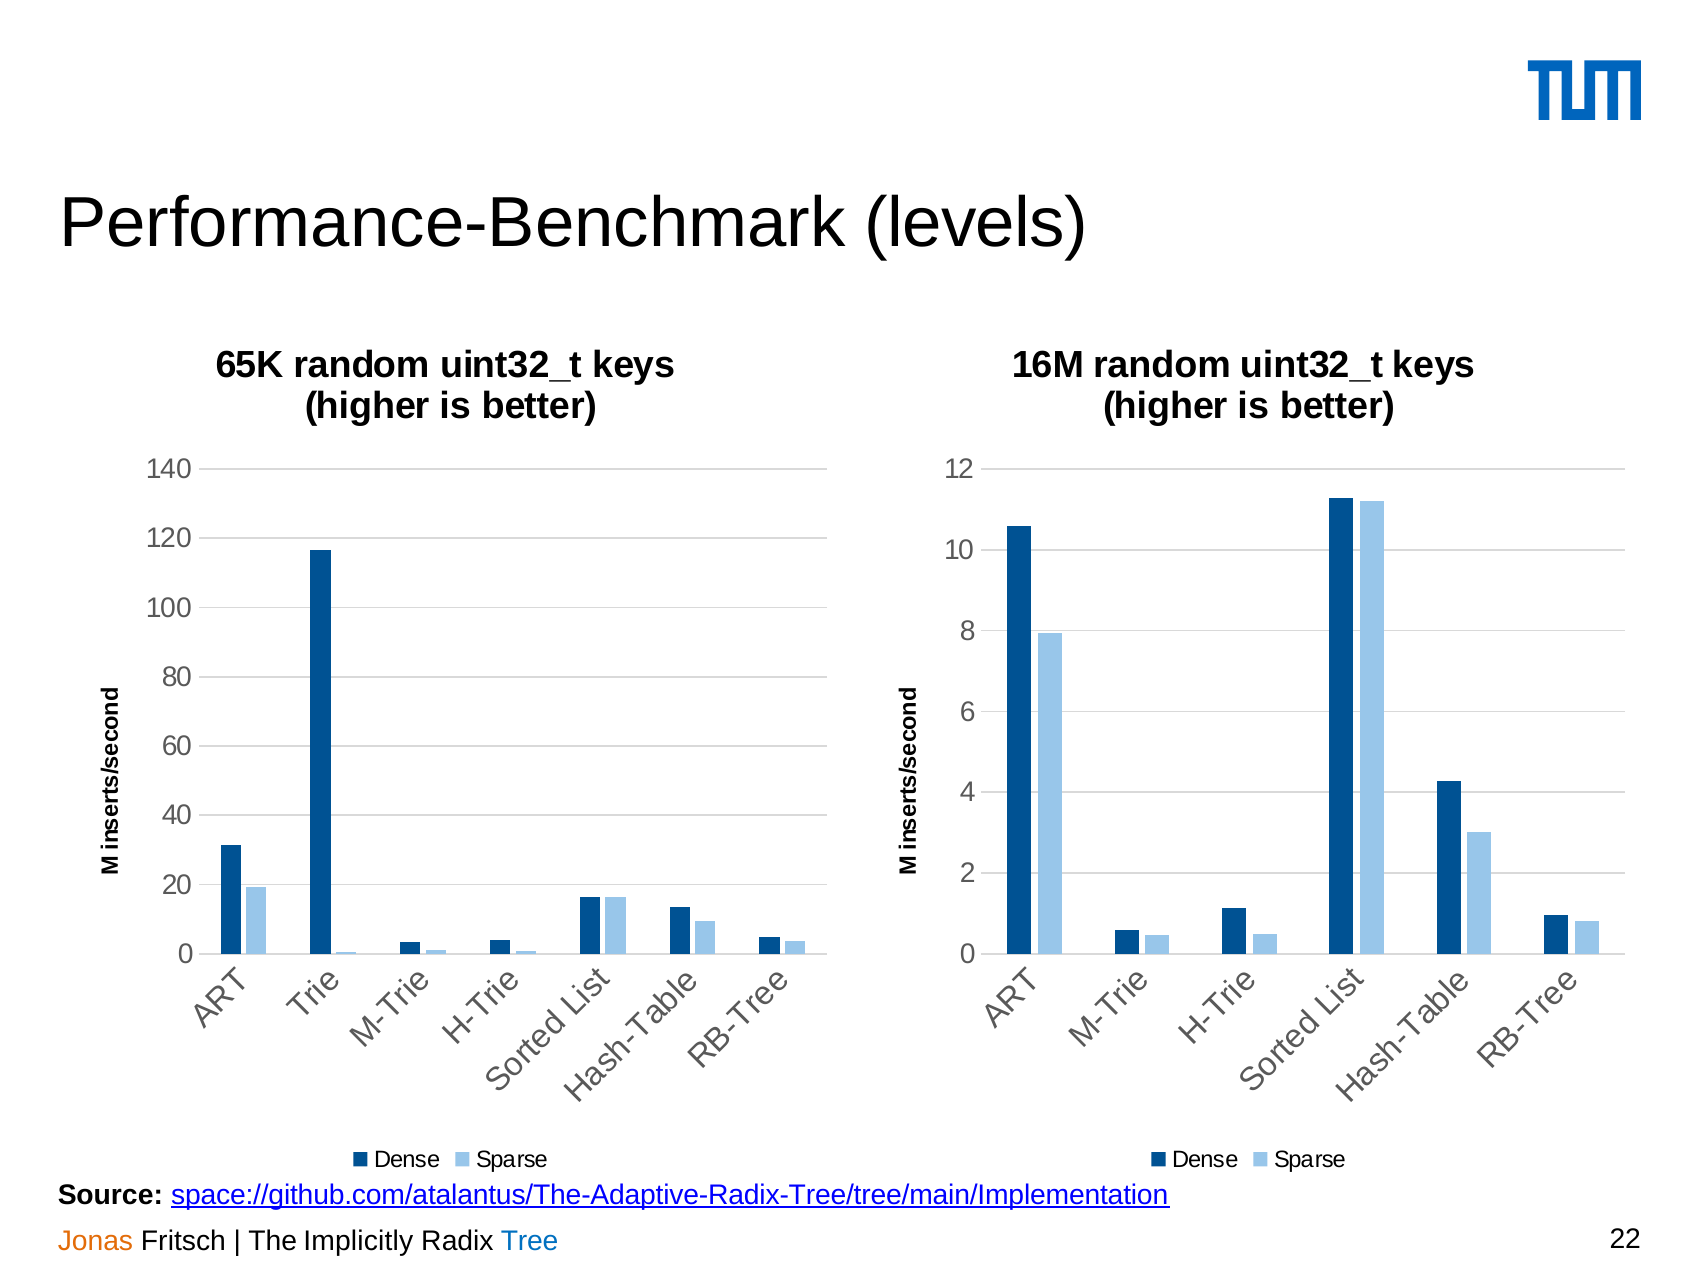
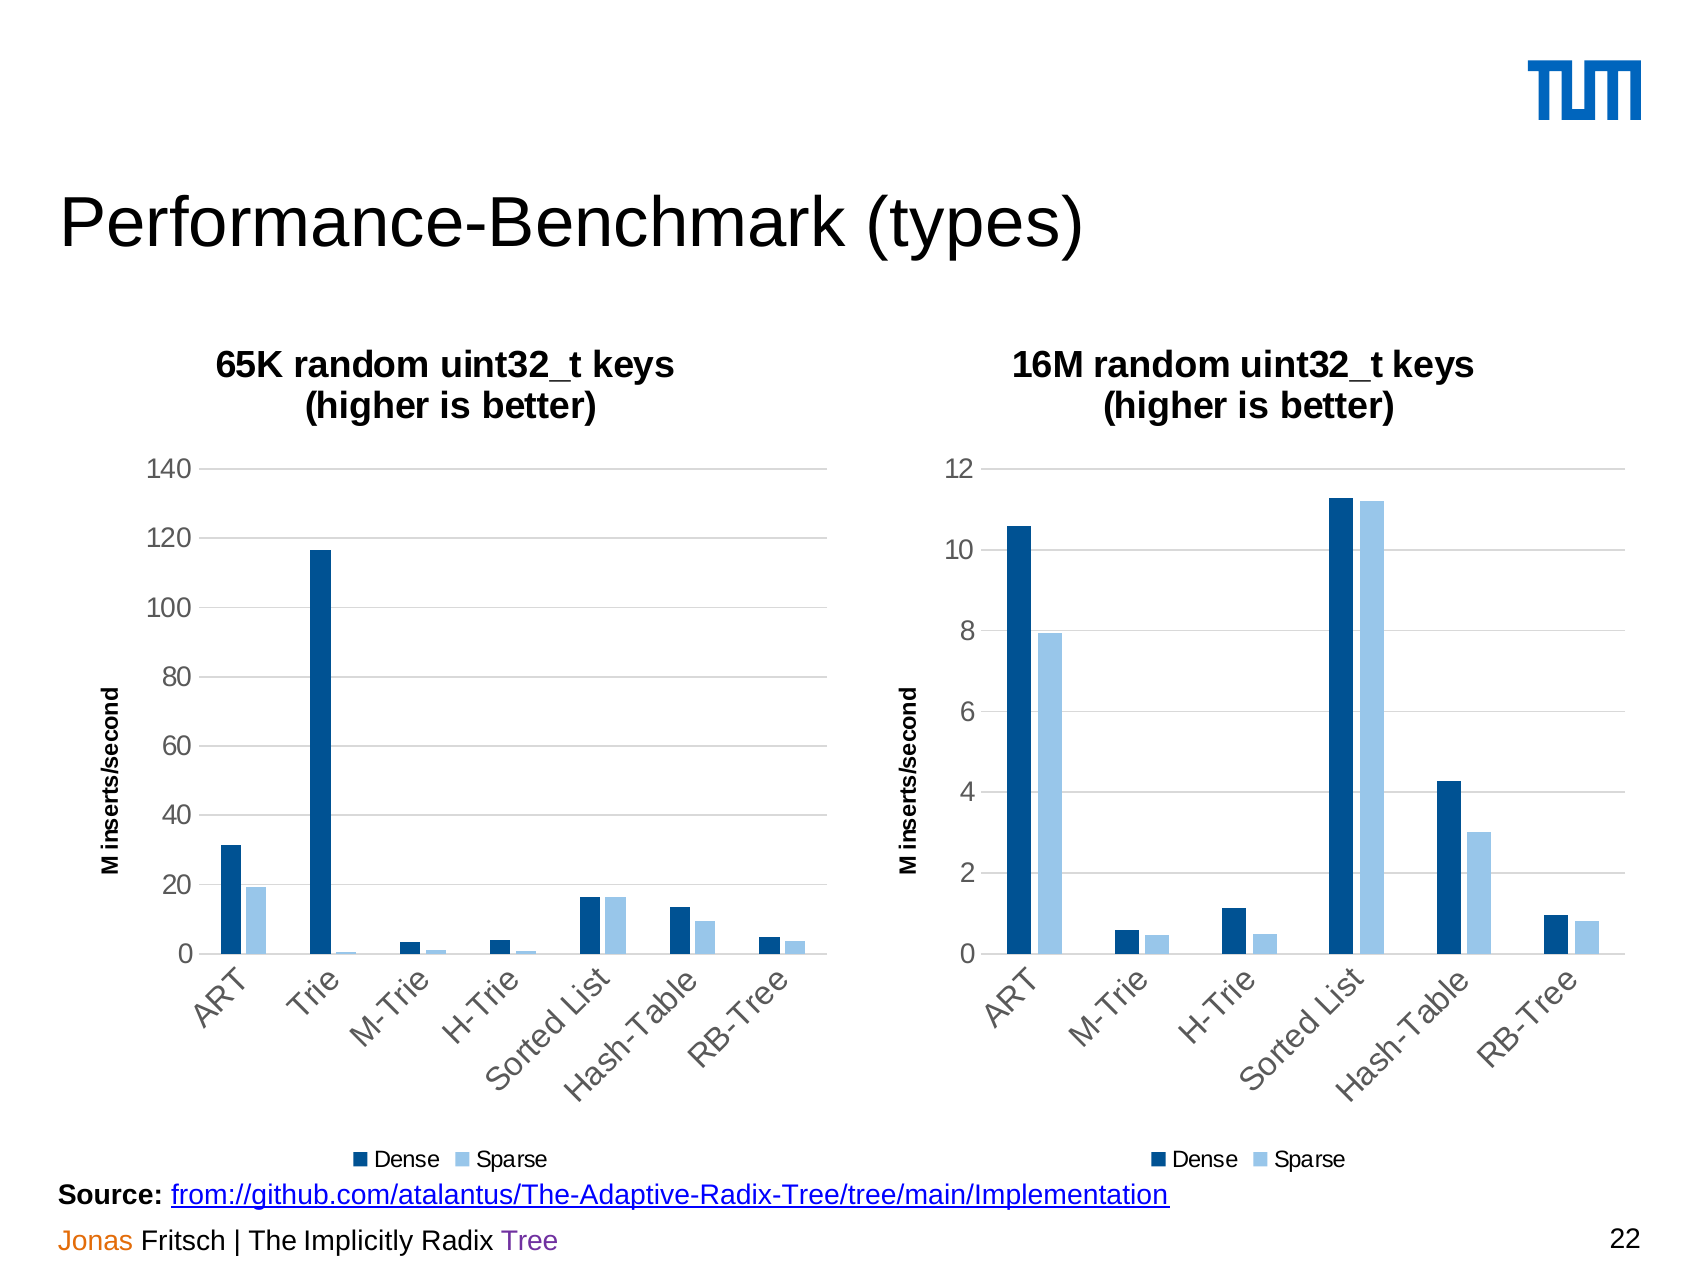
levels: levels -> types (975, 223)
space://github.com/atalantus/The-Adaptive-Radix-Tree/tree/main/Implementation: space://github.com/atalantus/The-Adaptive-Radix-Tree/tree/main/Implementation -> from://github.com/atalantus/The-Adaptive-Radix-Tree/tree/main/Implementation (670, 1195)
Tree colour: blue -> purple (530, 1241)
